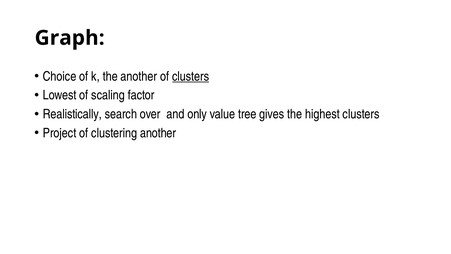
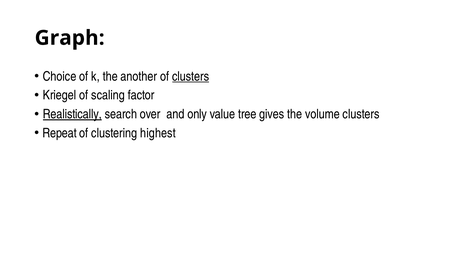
Lowest: Lowest -> Kriegel (60, 95)
Realistically underline: none -> present (72, 114)
highest: highest -> volume (322, 114)
Project: Project -> Repeat (60, 133)
clustering another: another -> highest (158, 133)
